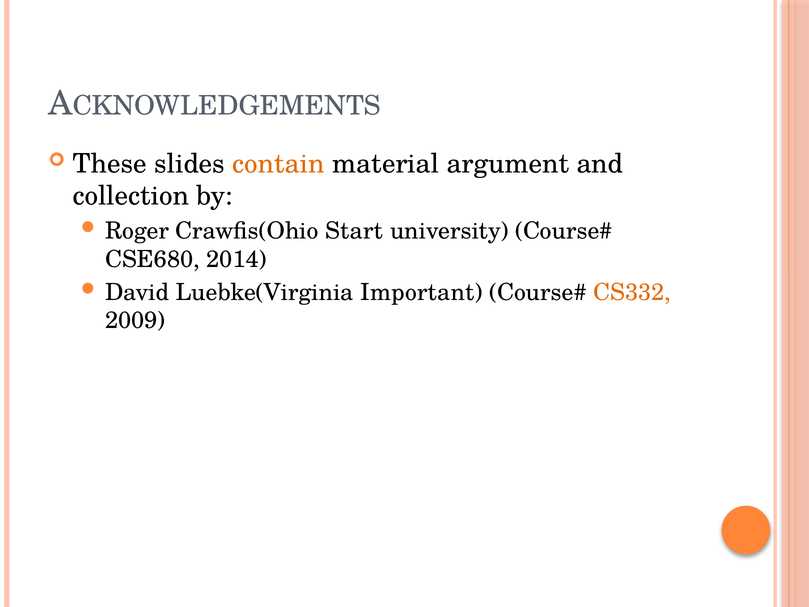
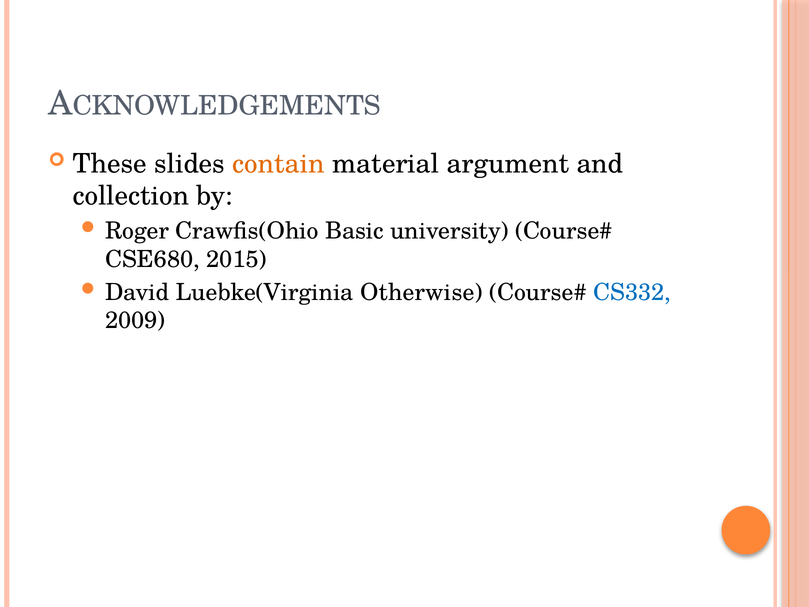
Start: Start -> Basic (354, 231)
2014: 2014 -> 2015 (236, 259)
Important: Important -> Otherwise (421, 292)
CS332 colour: orange -> blue (632, 292)
